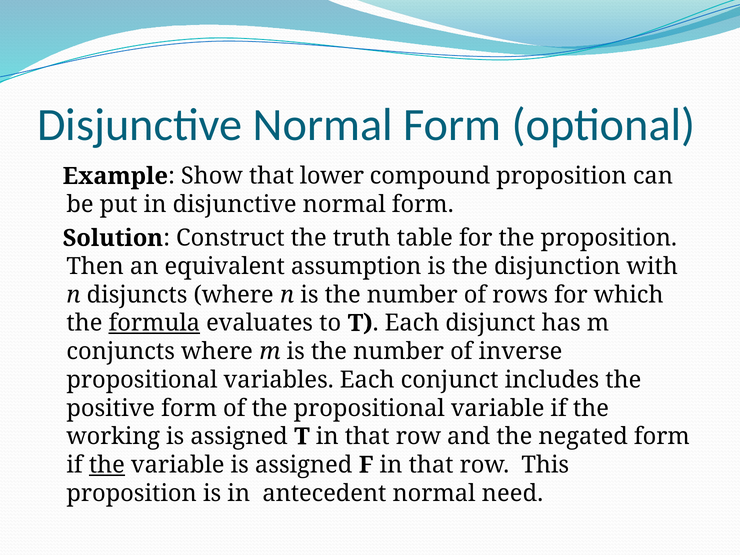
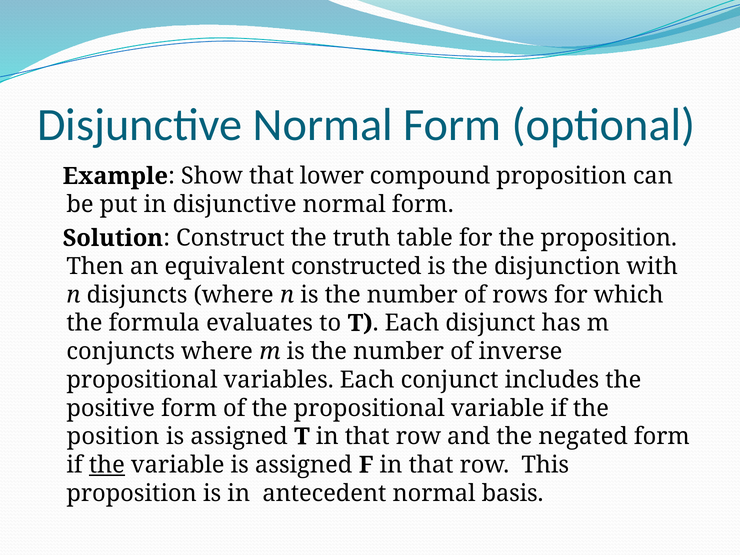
assumption: assumption -> constructed (356, 266)
formula underline: present -> none (154, 323)
working: working -> position (113, 437)
need: need -> basis (513, 493)
